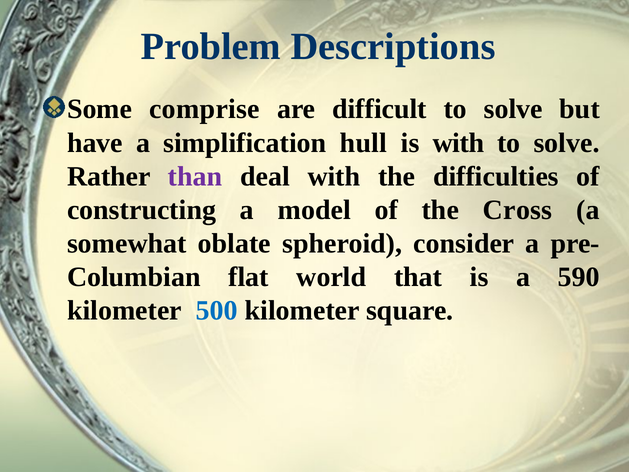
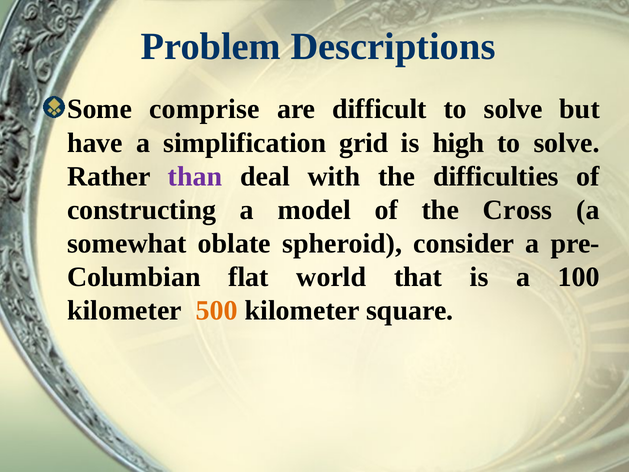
hull: hull -> grid (364, 143)
is with: with -> high (458, 143)
590: 590 -> 100 (579, 277)
500 colour: blue -> orange (217, 310)
